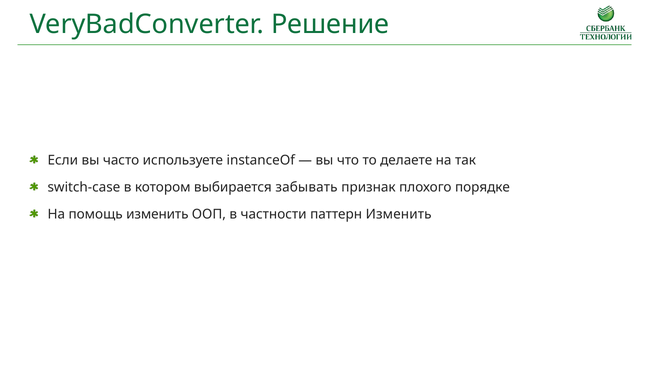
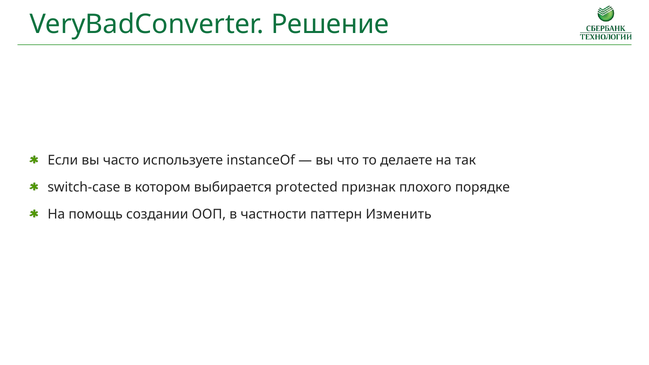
забывать: забывать -> protected (307, 188)
помощь изменить: изменить -> создании (157, 215)
